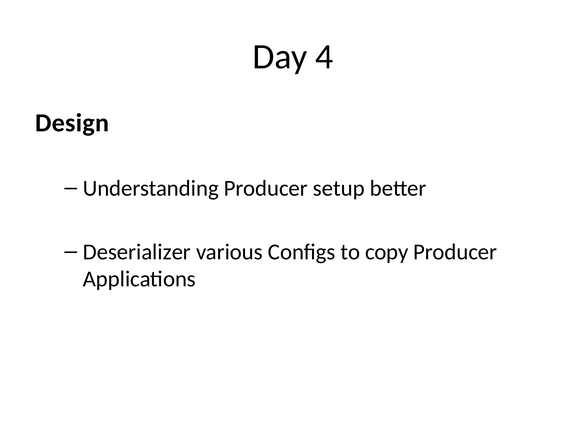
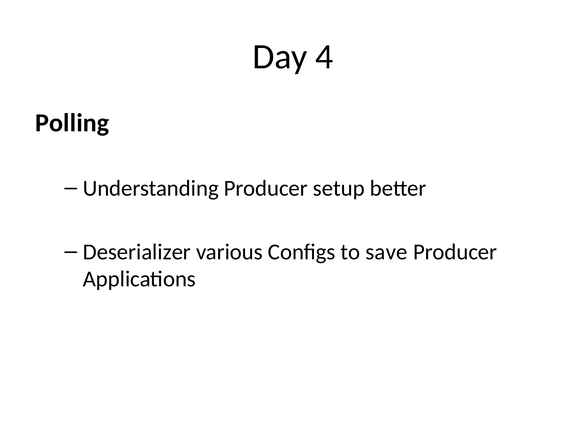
Design: Design -> Polling (72, 123)
copy: copy -> save (386, 252)
